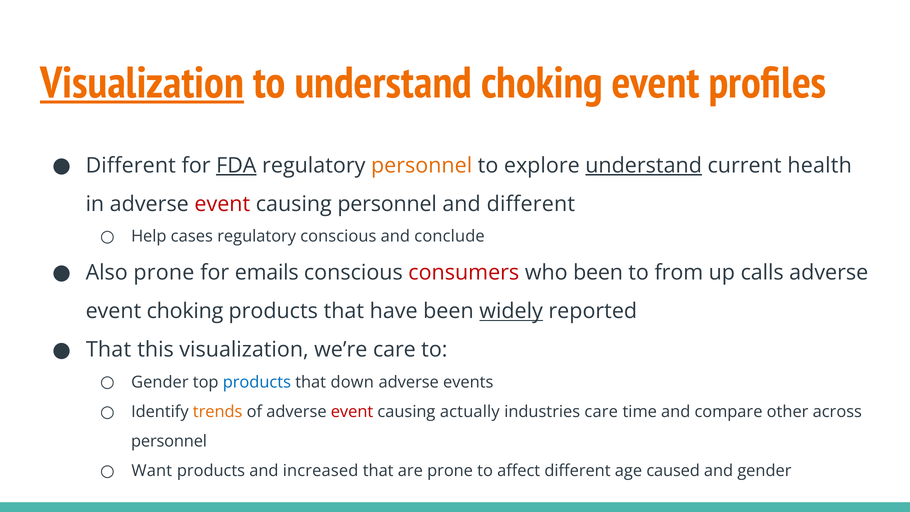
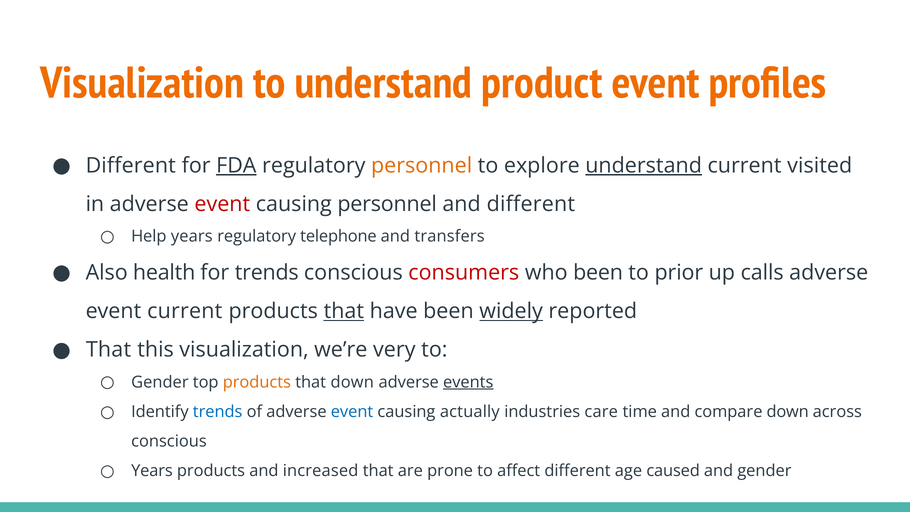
Visualization underline: present -> none (142, 83)
understand choking: choking -> product (542, 83)
health: health -> visited (820, 165)
Help cases: cases -> years (192, 236)
regulatory conscious: conscious -> telephone (338, 236)
conclude: conclude -> transfers (450, 236)
Also prone: prone -> health (164, 272)
for emails: emails -> trends (267, 272)
from: from -> prior (679, 272)
event choking: choking -> current (185, 311)
that underline: none -> present (344, 311)
we’re care: care -> very (394, 350)
products colour: blue -> orange (257, 382)
events underline: none -> present (468, 382)
trends colour: orange -> blue (218, 412)
event colour: red -> blue (352, 412)
compare other: other -> down (788, 412)
personnel: personnel -> conscious (169, 441)
Want: Want -> Years (152, 471)
